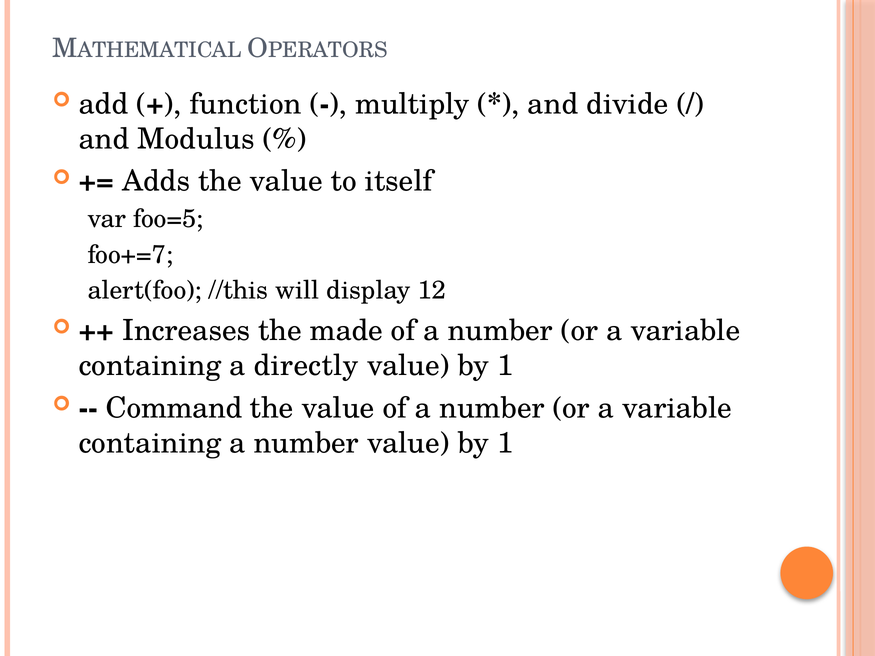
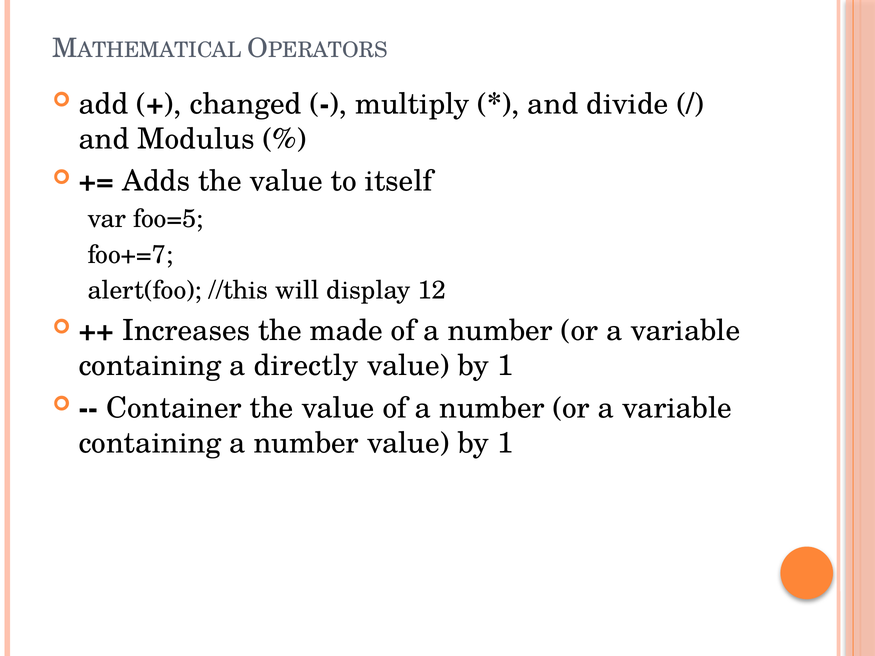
function: function -> changed (246, 104)
Command: Command -> Container (174, 408)
